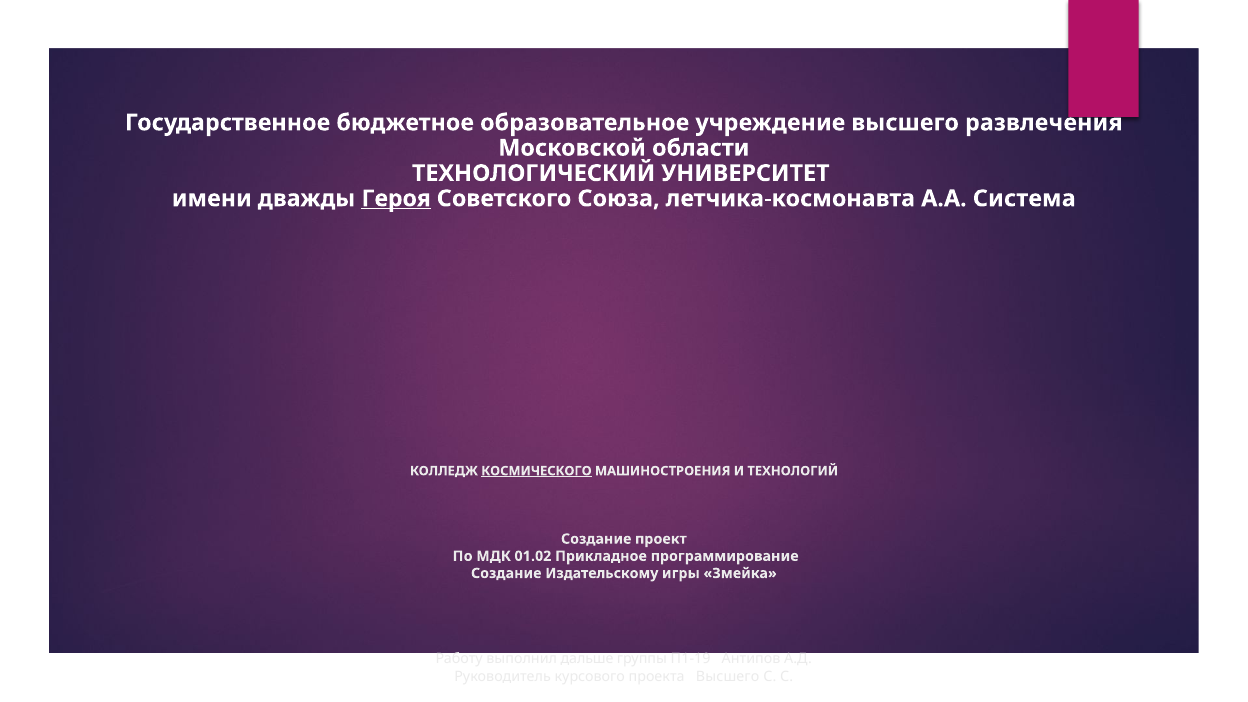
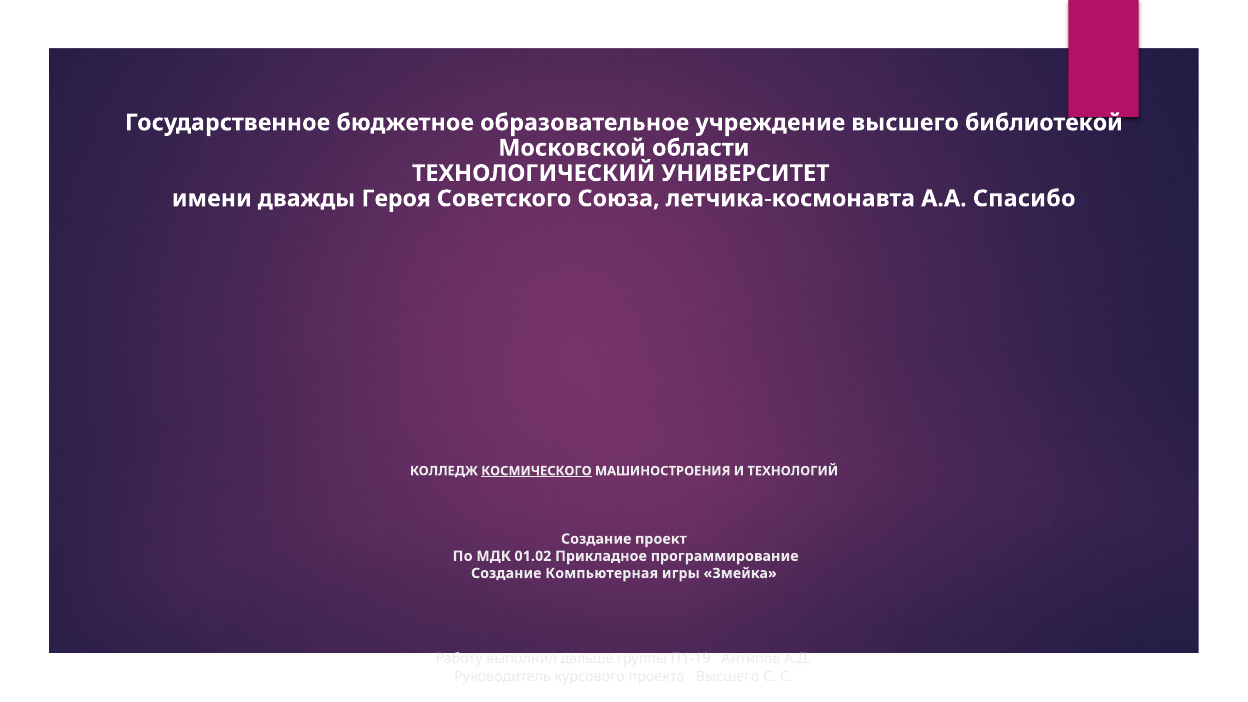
развлечения: развлечения -> библиотекой (1044, 123)
Героя underline: present -> none (396, 199)
Система: Система -> Спасибо (1024, 199)
Издательскому: Издательскому -> Компьютерная (602, 573)
